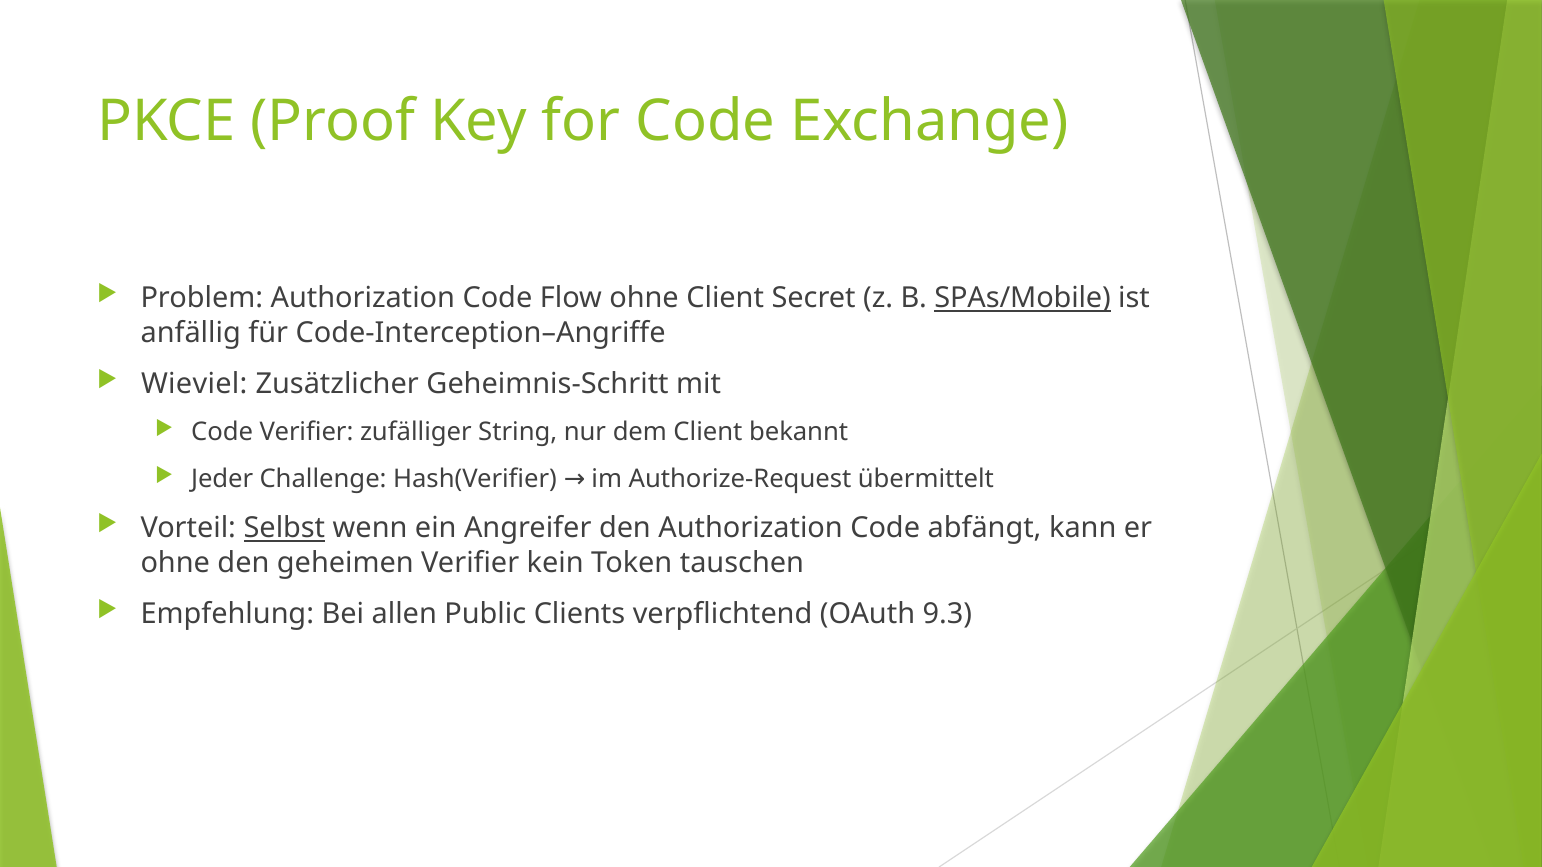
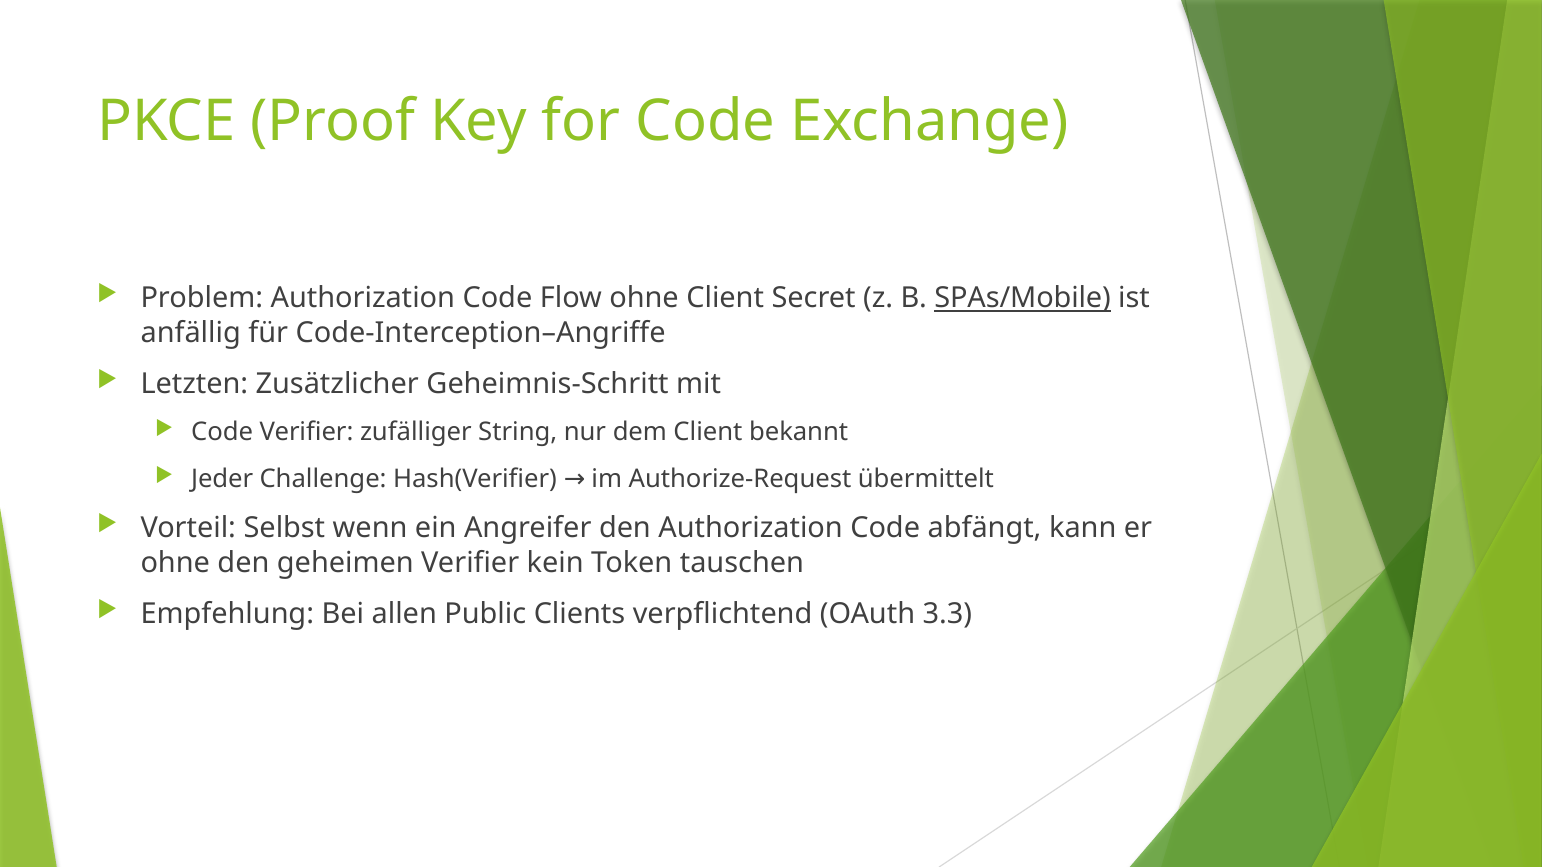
Wieviel: Wieviel -> Letzten (194, 384)
Selbst underline: present -> none (284, 528)
9.3: 9.3 -> 3.3 (947, 614)
